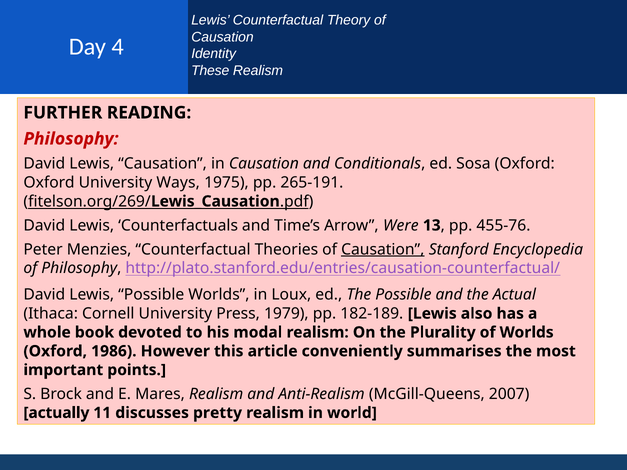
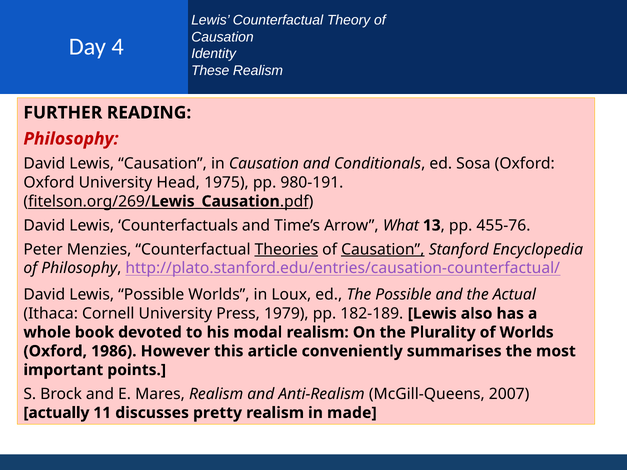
Ways: Ways -> Head (178, 183)
265-191: 265-191 -> 980-191 (312, 183)
Were: Were -> What (401, 225)
Theories underline: none -> present (286, 250)
world: world -> made (352, 413)
